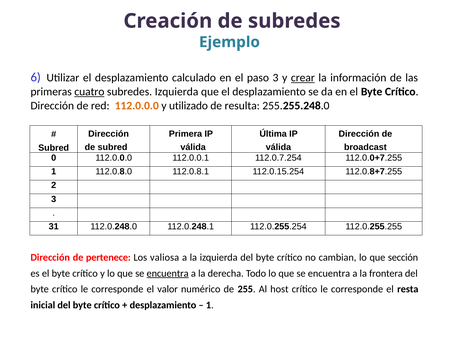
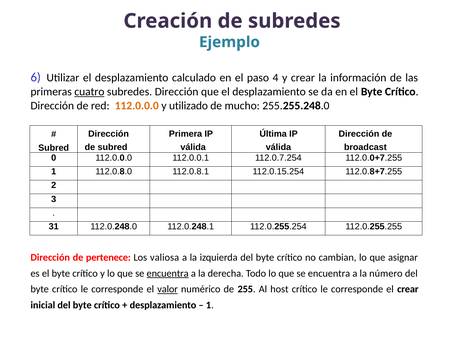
paso 3: 3 -> 4 (276, 78)
crear underline: present -> none (303, 78)
subredes Izquierda: Izquierda -> Dirección (177, 92)
resulta: resulta -> mucho (242, 105)
sección: sección -> asignar (403, 257)
frontera: frontera -> número (386, 273)
valor underline: none -> present (168, 289)
el resta: resta -> crear (408, 289)
